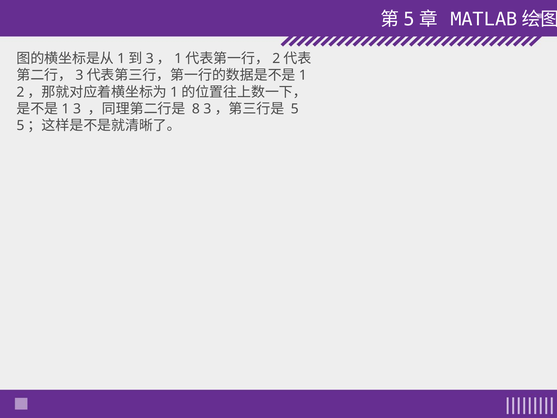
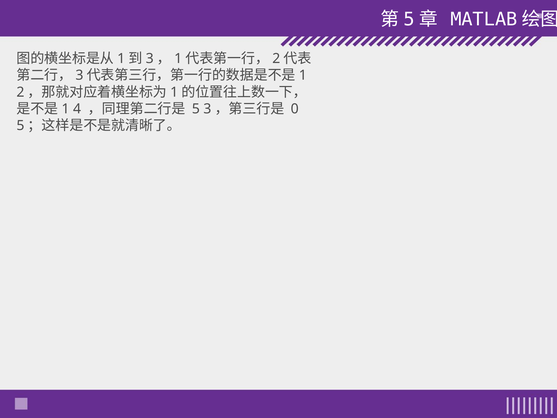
3: 3 -> 4 (77, 109)
8: 8 -> 5 (196, 109)
5: 5 -> 0 (295, 109)
